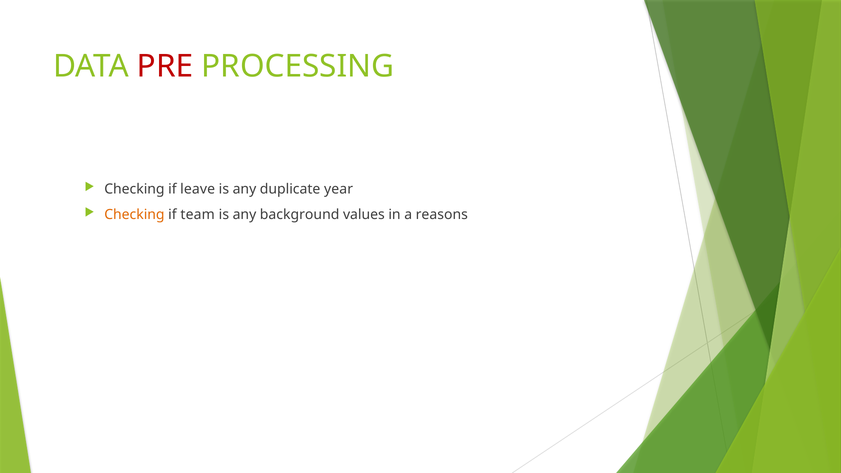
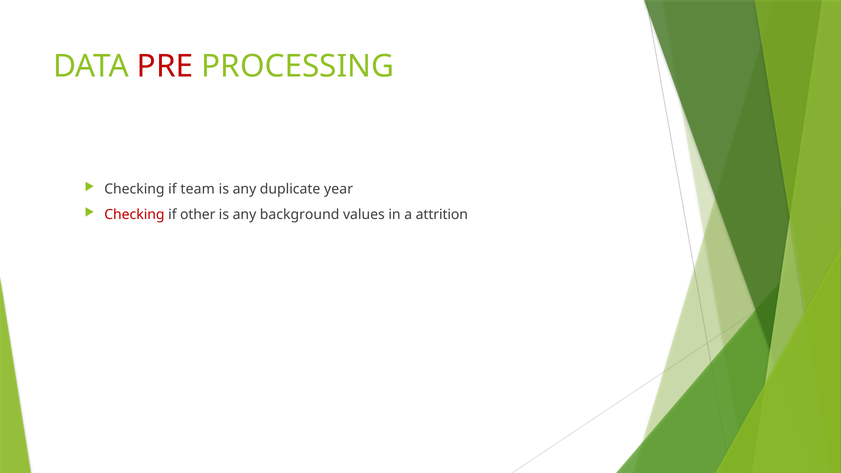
leave: leave -> team (198, 189)
Checking colour: orange -> red (134, 215)
team: team -> other (198, 215)
reasons: reasons -> attrition (442, 215)
